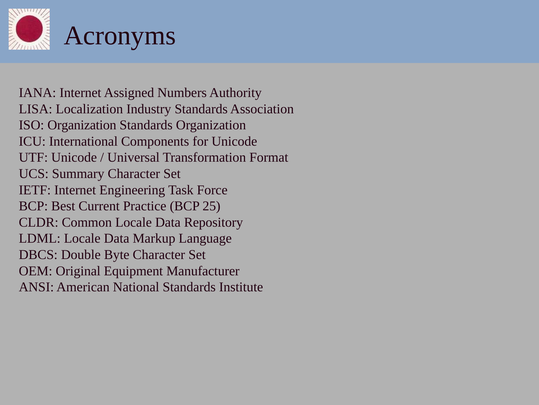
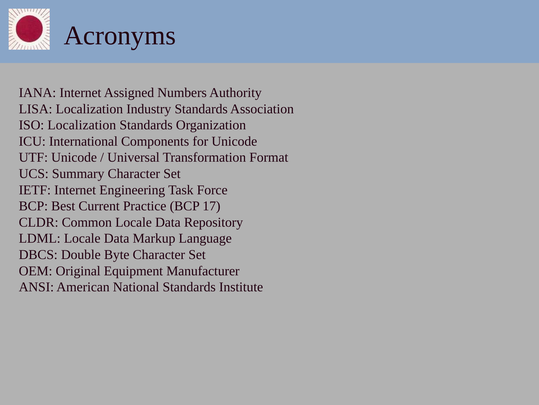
ISO Organization: Organization -> Localization (82, 125)
25: 25 -> 17 (212, 206)
